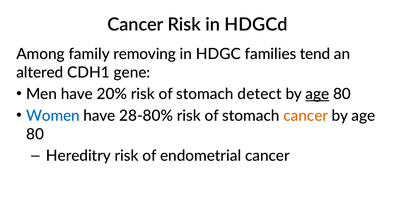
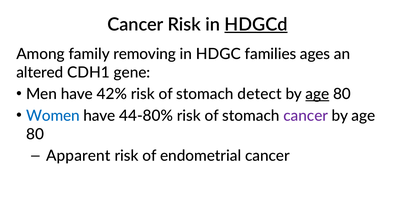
HDGCd underline: none -> present (256, 25)
tend: tend -> ages (315, 54)
20%: 20% -> 42% (112, 94)
28-80%: 28-80% -> 44-80% (146, 116)
cancer colour: orange -> purple (306, 116)
Hereditry: Hereditry -> Apparent (78, 156)
